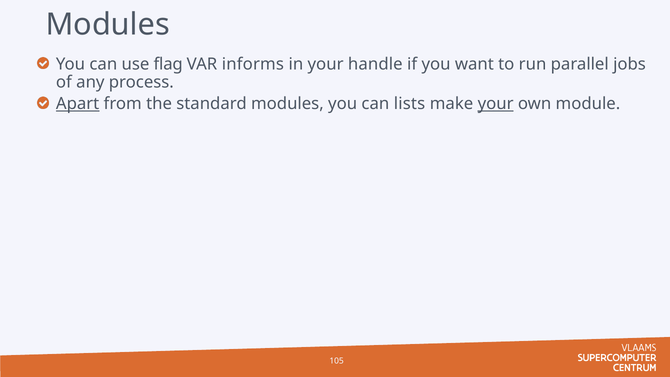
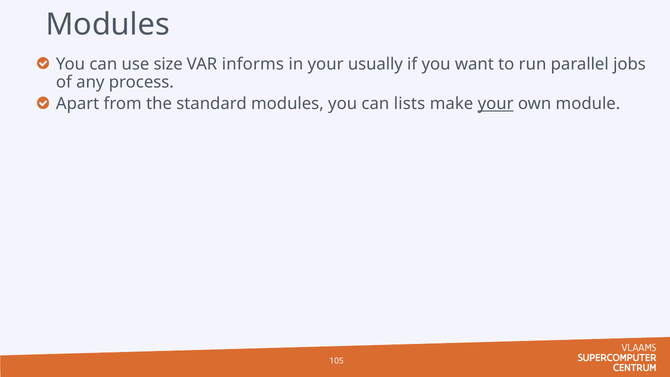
flag: flag -> size (168, 64)
handle: handle -> usually (375, 64)
Apart underline: present -> none (78, 104)
